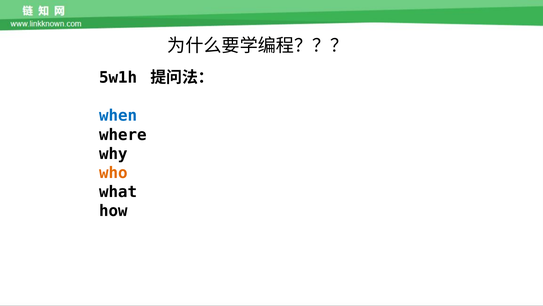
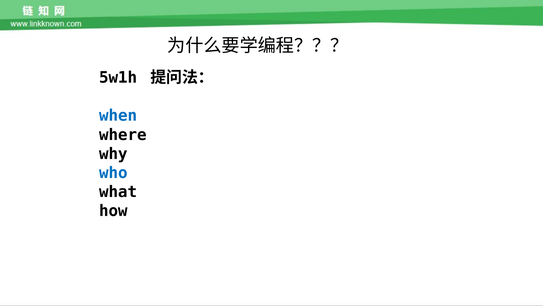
who colour: orange -> blue (113, 173)
